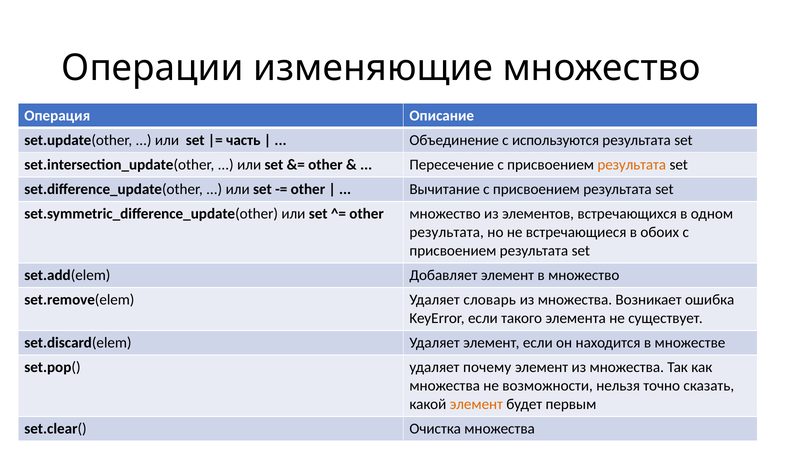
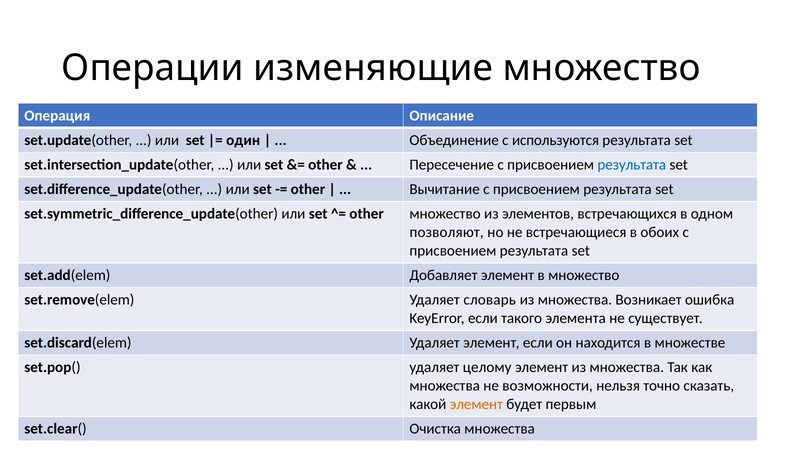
часть: часть -> один (243, 140)
результата colour: orange -> blue (632, 165)
результата: результата -> позволяют (447, 232)
почему: почему -> целому (487, 367)
